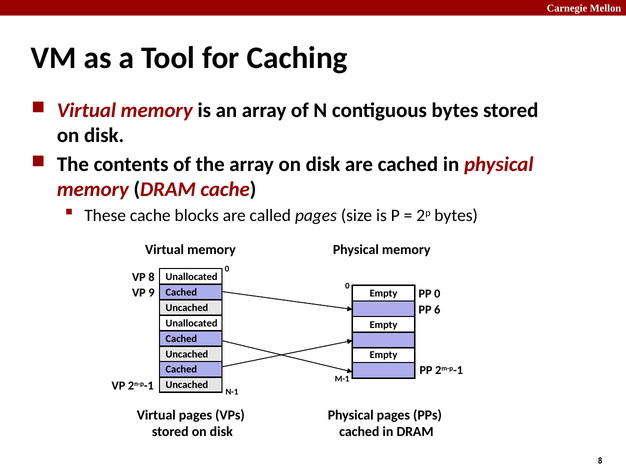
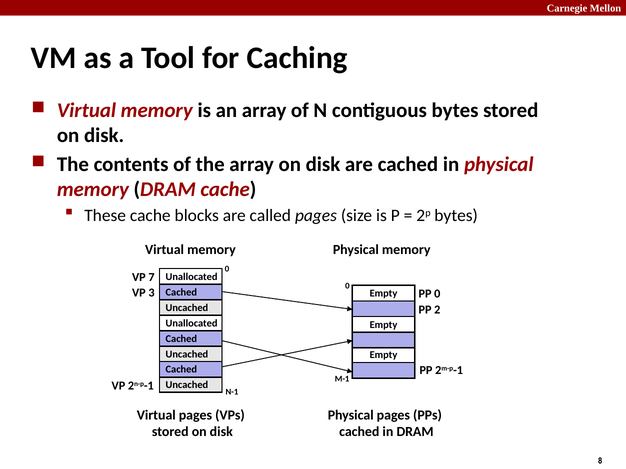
VP 8: 8 -> 7 (151, 277)
9: 9 -> 3 (151, 293)
6: 6 -> 2 (437, 310)
